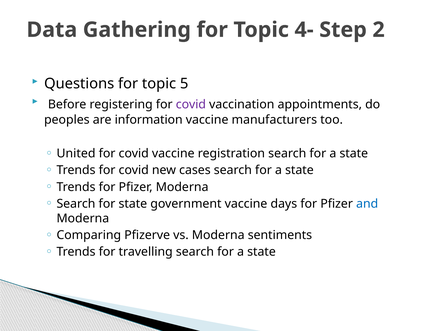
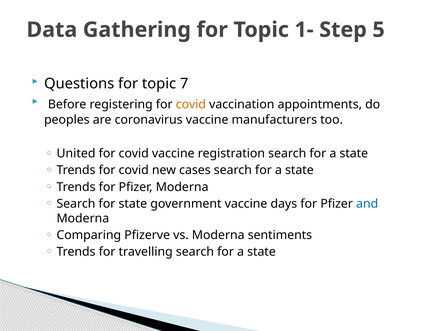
4-: 4- -> 1- (304, 30)
2: 2 -> 5 (379, 30)
5: 5 -> 7 (184, 84)
covid colour: purple -> orange (191, 105)
information: information -> coronavirus (149, 120)
